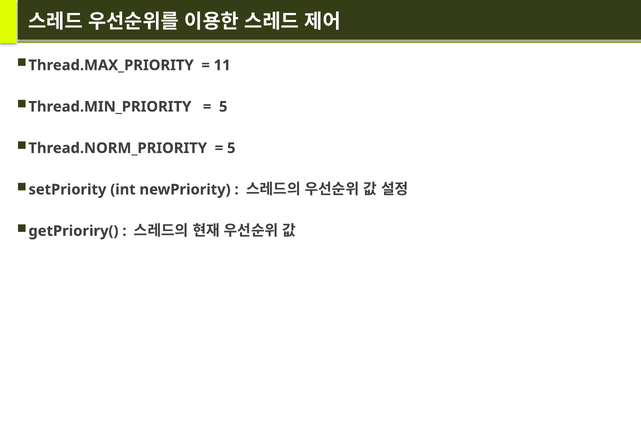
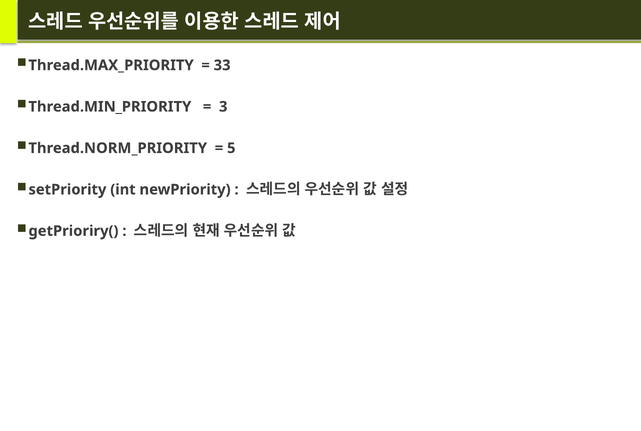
11: 11 -> 33 (222, 65)
5: 5 -> 3 (223, 107)
